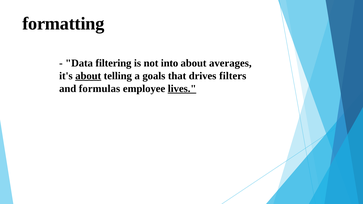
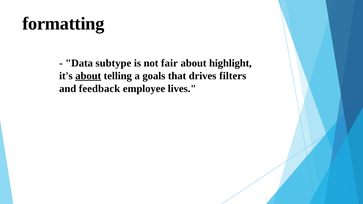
filtering: filtering -> subtype (113, 63)
into: into -> fair (169, 63)
averages: averages -> highlight (230, 63)
formulas: formulas -> feedback (100, 89)
lives underline: present -> none (182, 89)
